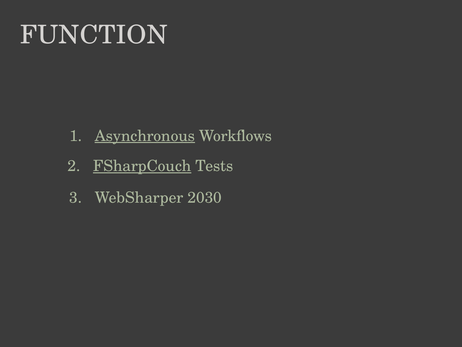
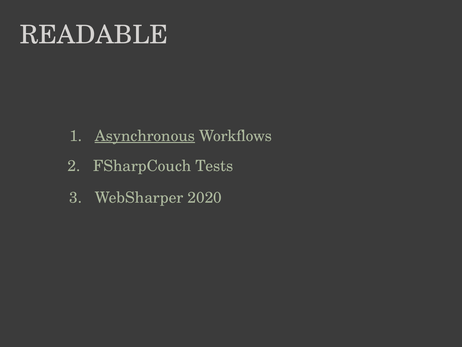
FUNCTION: FUNCTION -> READABLE (94, 35)
FSharpCouch underline: present -> none (142, 166)
2030: 2030 -> 2020 (205, 197)
